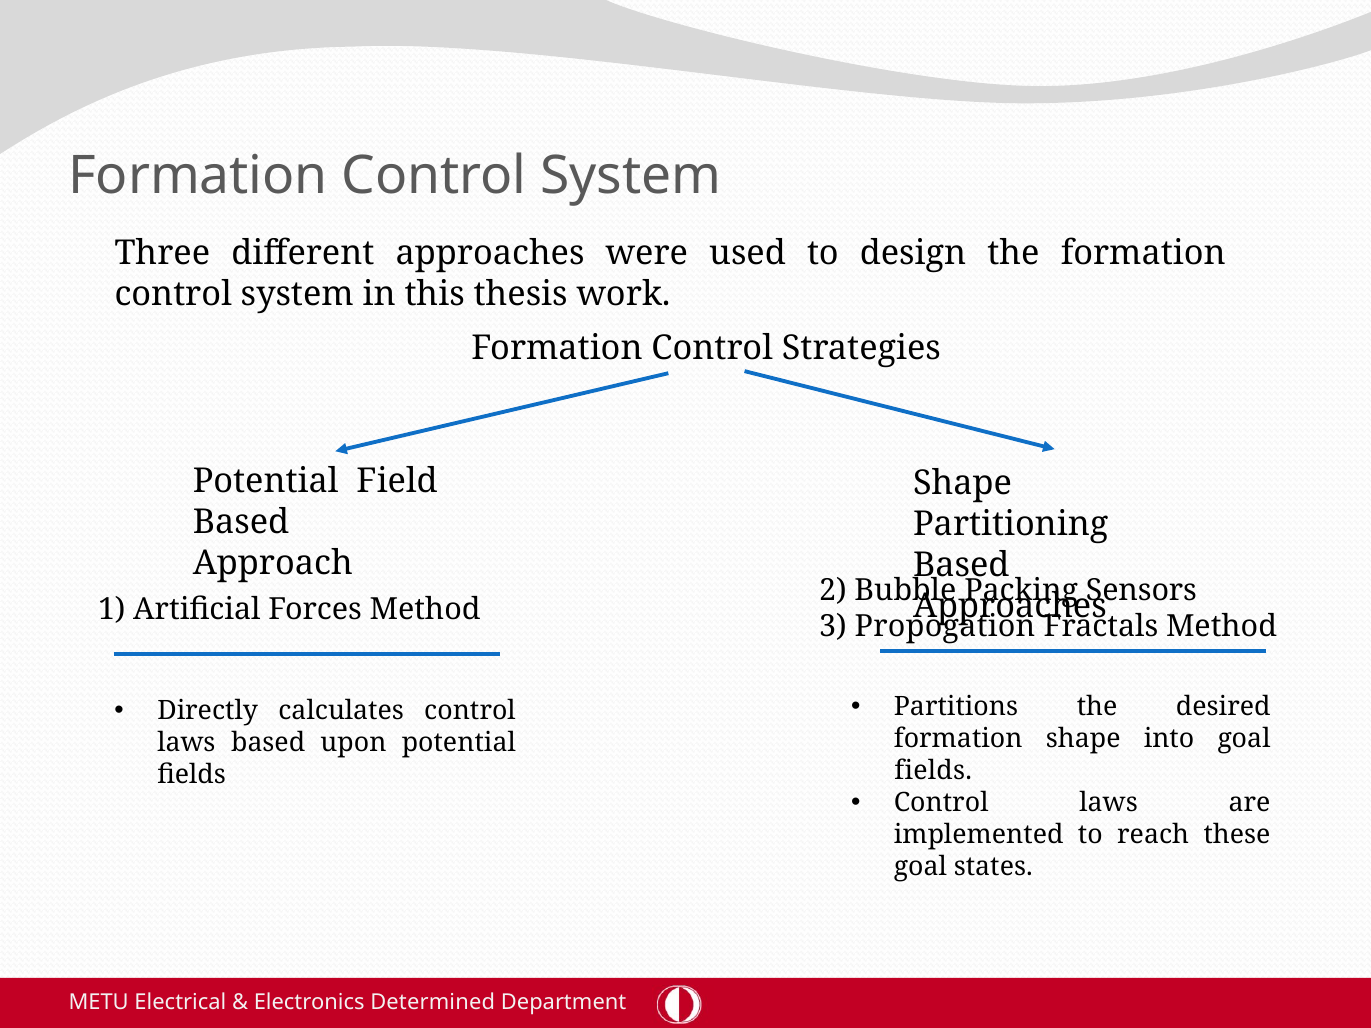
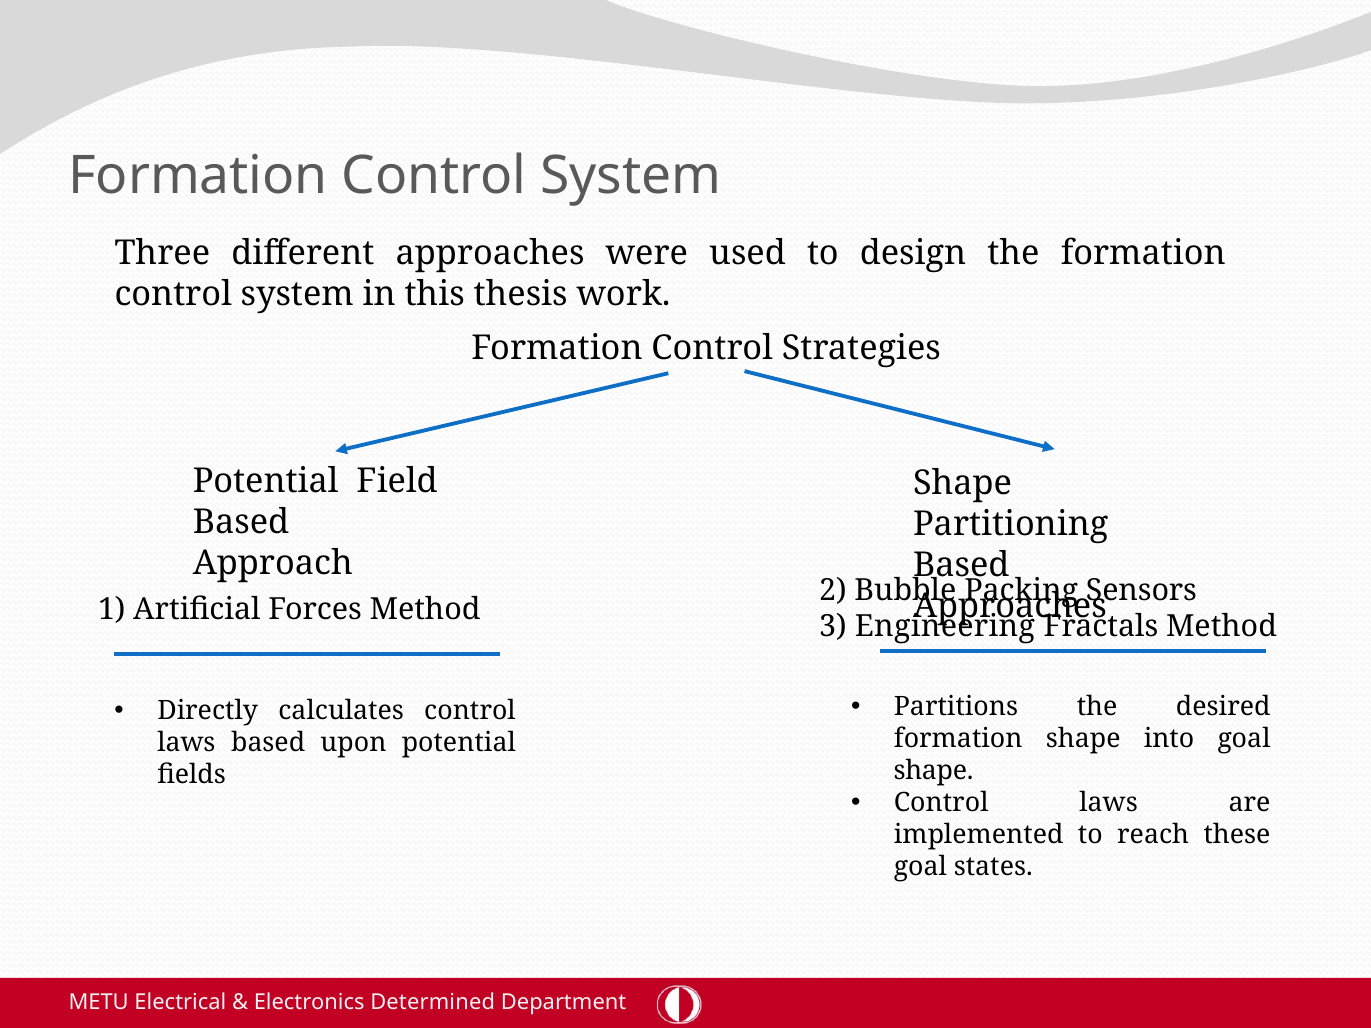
Propogation: Propogation -> Engineering (945, 627)
fields: fields -> shape (933, 771)
